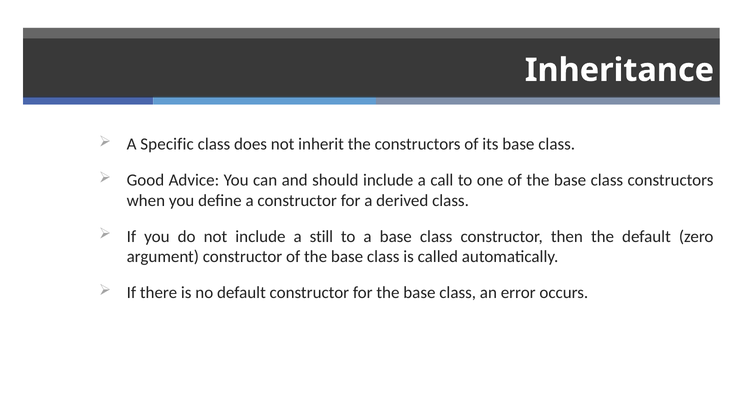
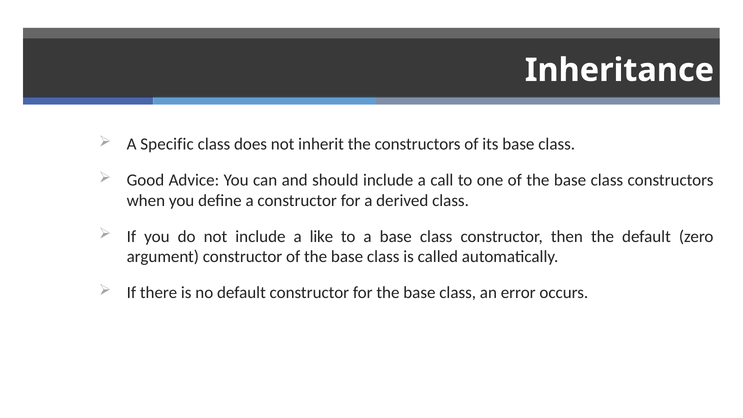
still: still -> like (321, 236)
